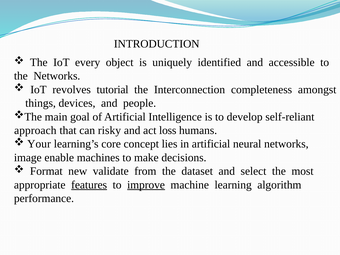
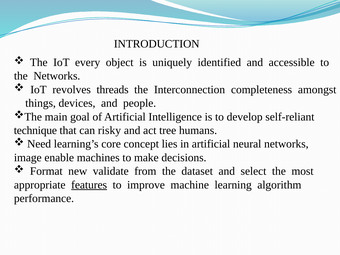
tutorial: tutorial -> threads (113, 90)
approach: approach -> technique (35, 130)
loss: loss -> tree (168, 130)
Your: Your -> Need (39, 144)
improve underline: present -> none (146, 185)
